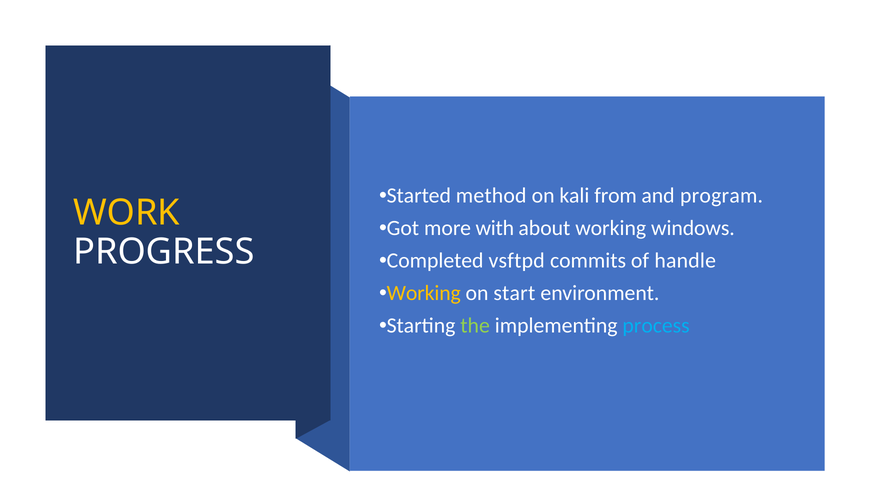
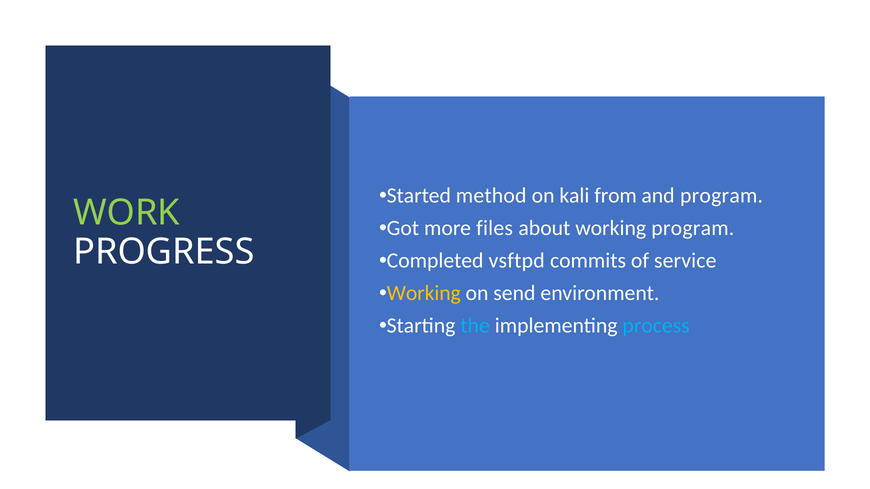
WORK colour: yellow -> light green (127, 213)
with: with -> files (495, 228)
working windows: windows -> program (693, 228)
handle: handle -> service (685, 261)
start: start -> send (514, 294)
the colour: light green -> light blue (475, 326)
